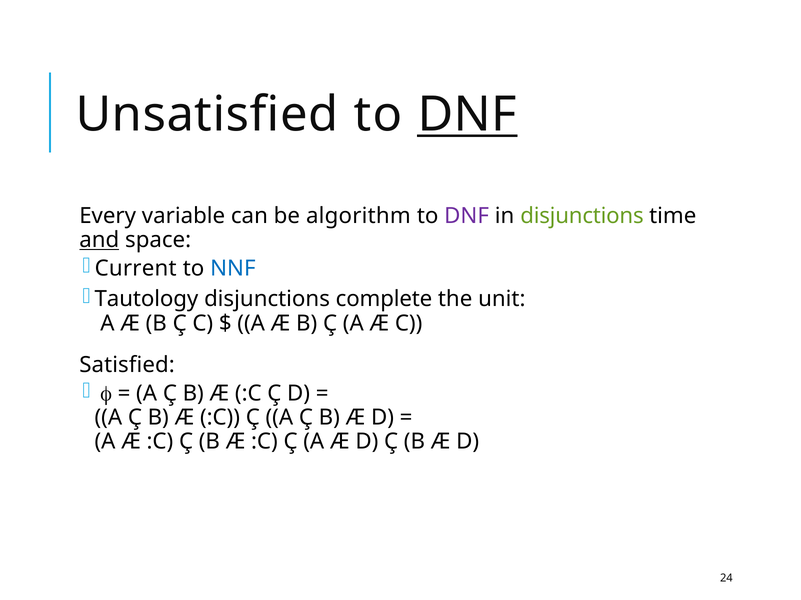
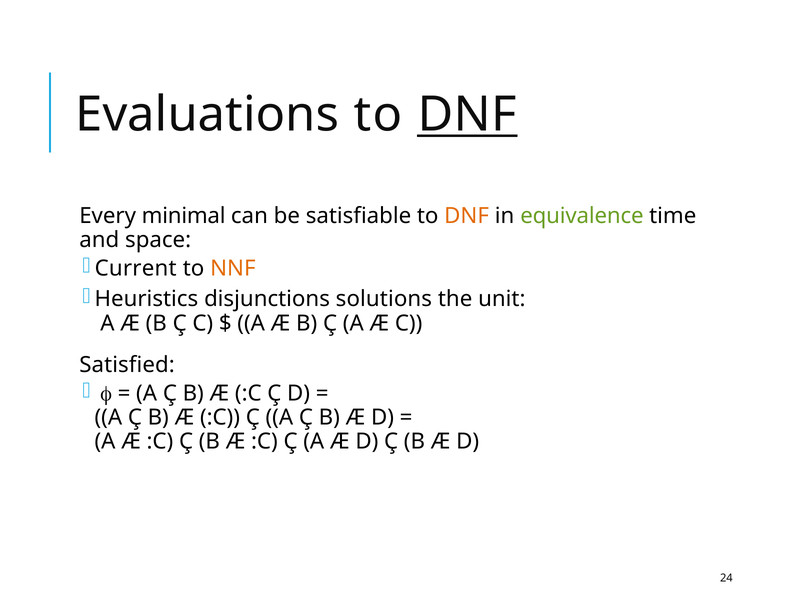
Unsatisfied: Unsatisfied -> Evaluations (207, 115)
variable: variable -> minimal (184, 216)
algorithm: algorithm -> satisfiable (359, 216)
DNF colour: purple -> orange (467, 216)
in disjunctions: disjunctions -> equivalence (582, 216)
and underline: present -> none (99, 240)
NNF colour: blue -> orange (233, 269)
Tautology: Tautology -> Heuristics (146, 300)
complete: complete -> solutions (384, 300)
